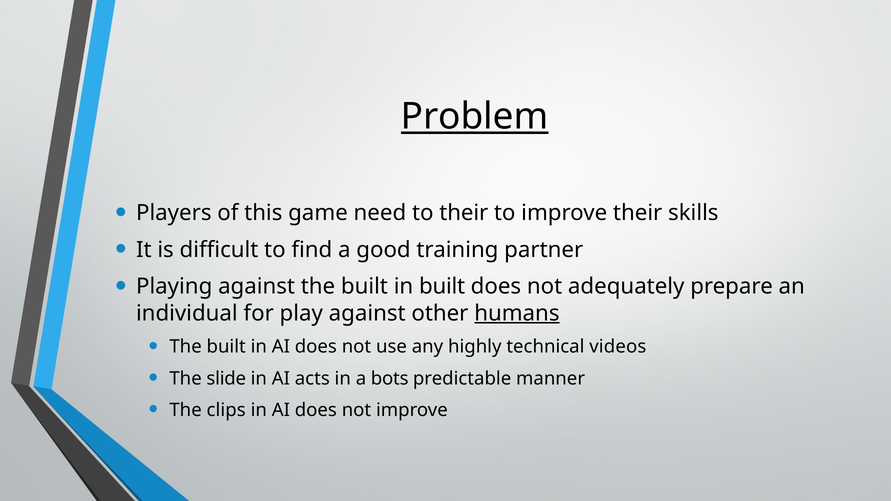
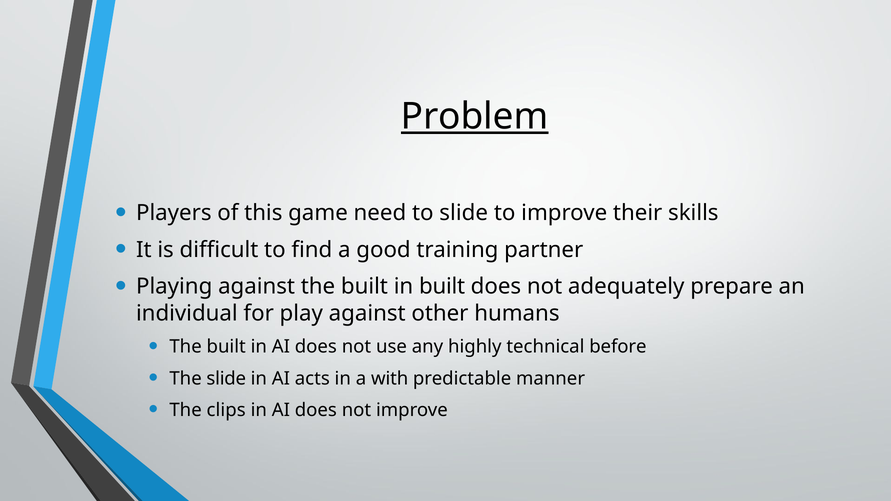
to their: their -> slide (464, 213)
humans underline: present -> none (517, 313)
videos: videos -> before (618, 347)
bots: bots -> with (390, 379)
